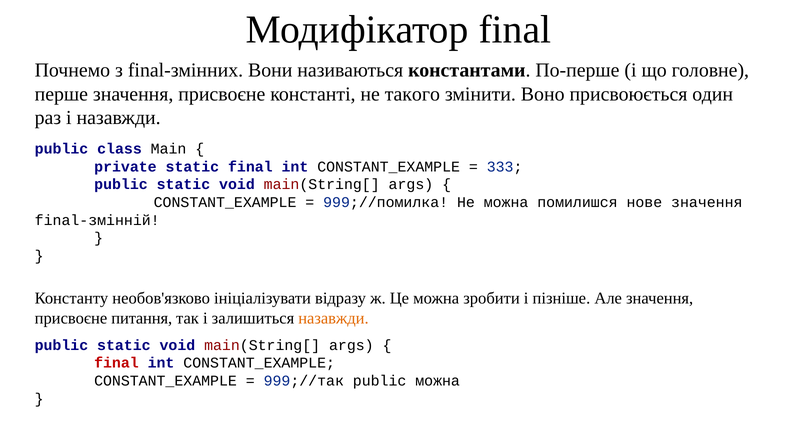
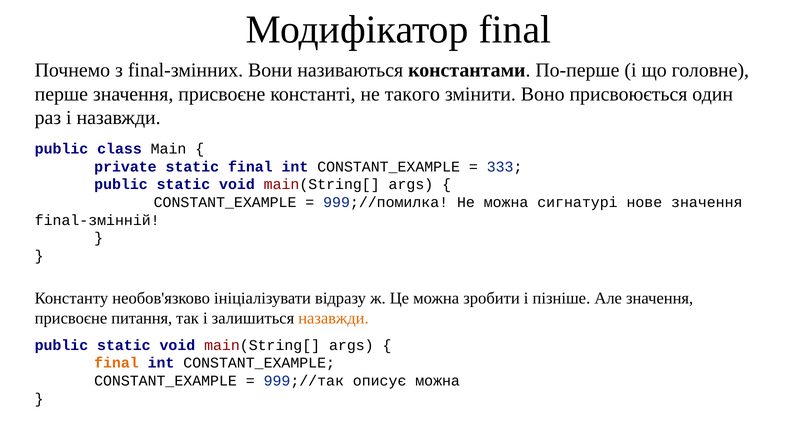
помилишся: помилишся -> сигнатурі (577, 202)
final colour: red -> orange (116, 363)
999;//так public: public -> описує (380, 381)
